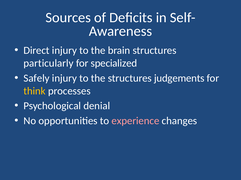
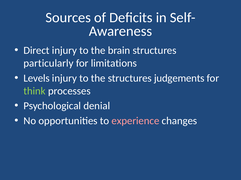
specialized: specialized -> limitations (114, 63)
Safely: Safely -> Levels (37, 78)
think colour: yellow -> light green (35, 91)
